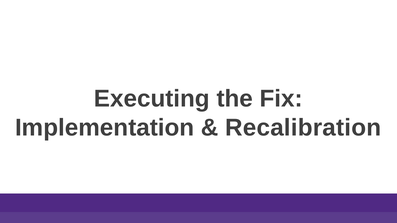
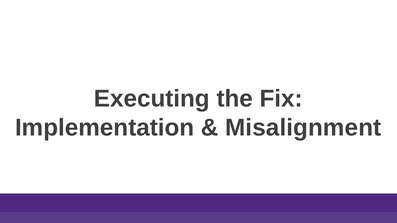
Recalibration: Recalibration -> Misalignment (303, 128)
